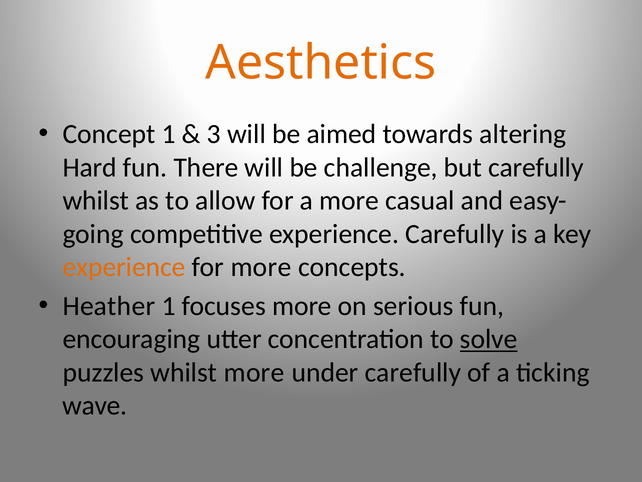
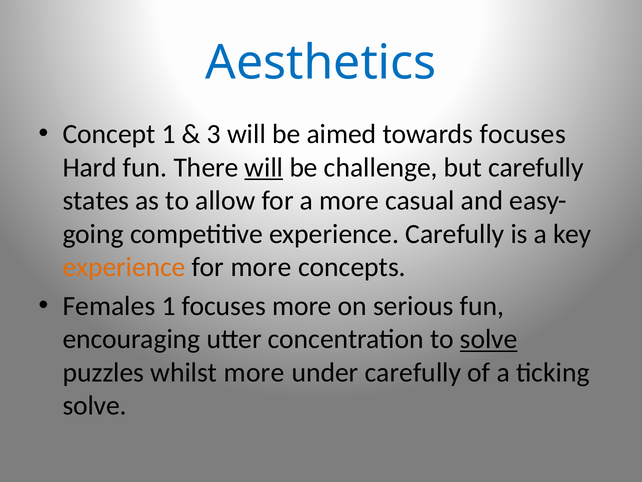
Aesthetics colour: orange -> blue (321, 63)
towards altering: altering -> focuses (523, 134)
will underline: none -> present (264, 167)
whilst: whilst -> states (96, 200)
Heather: Heather -> Females (109, 306)
wave: wave -> solve (95, 405)
